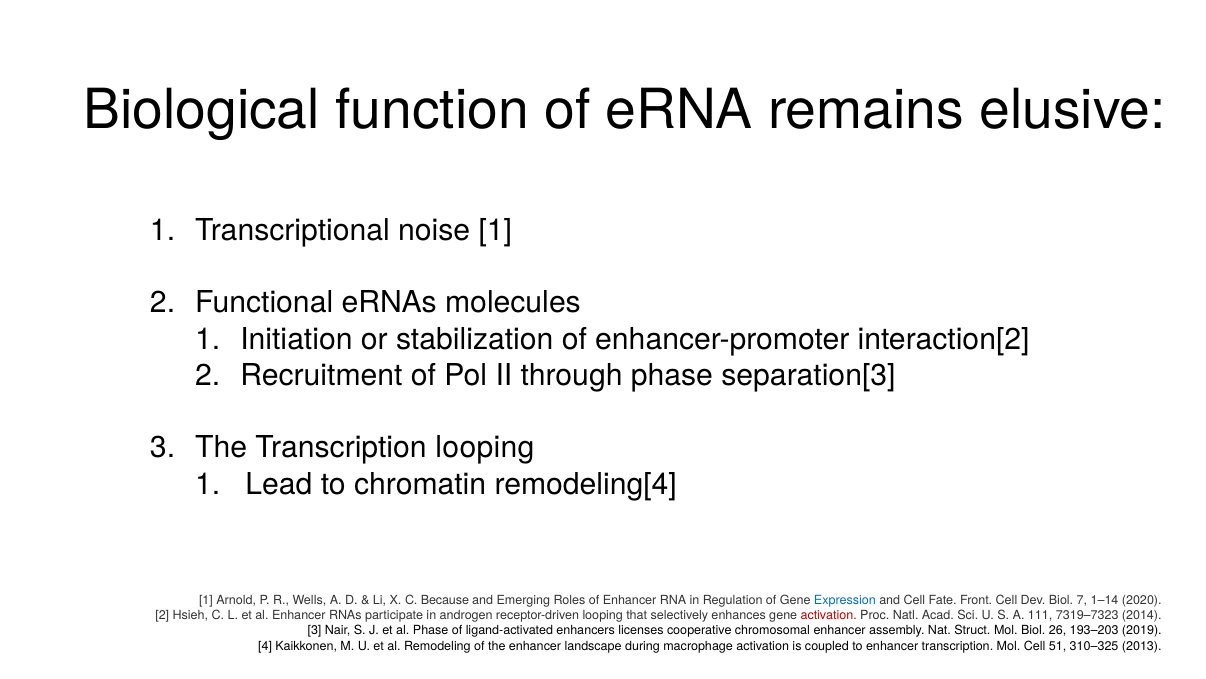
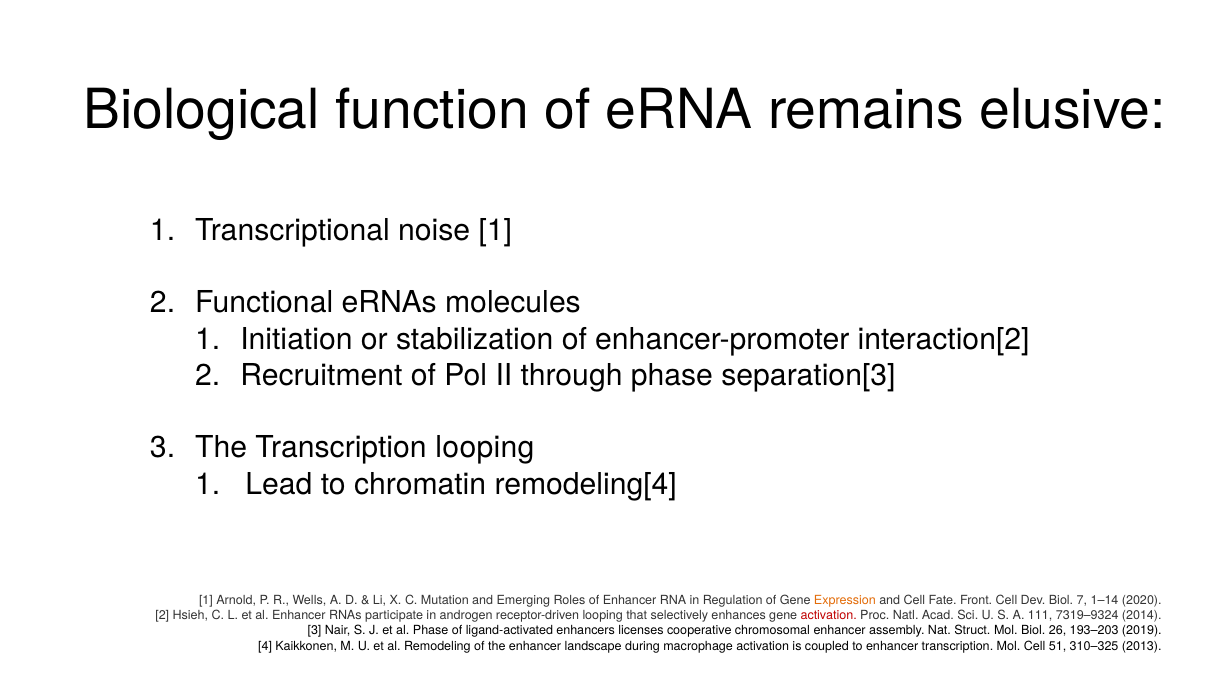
Because: Because -> Mutation (445, 600)
Expression colour: blue -> orange (845, 600)
7319–7323: 7319–7323 -> 7319–9324 (1087, 615)
